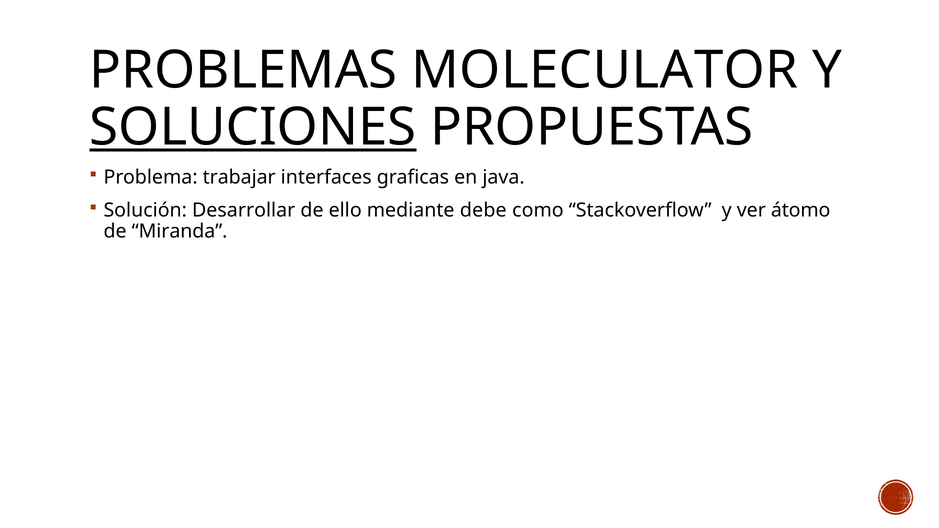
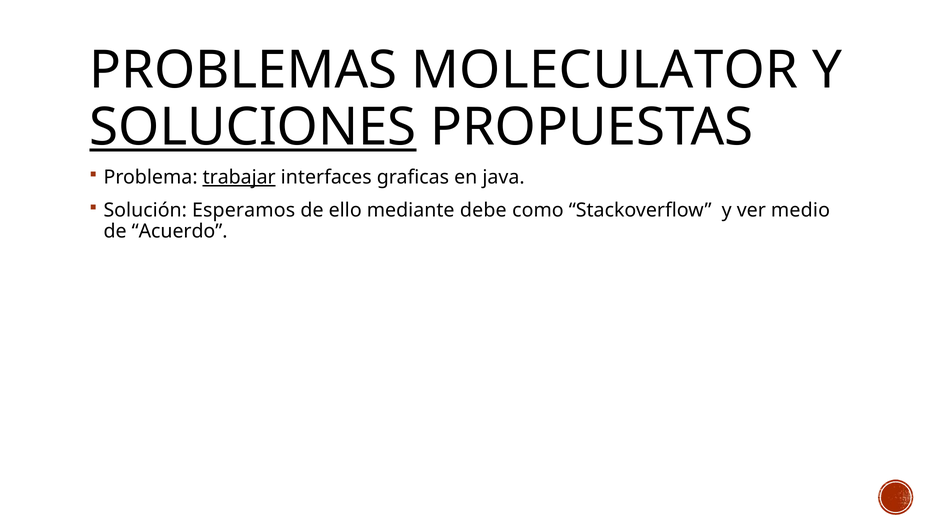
trabajar underline: none -> present (239, 177)
Desarrollar: Desarrollar -> Esperamos (244, 210)
átomo: átomo -> medio (800, 210)
Miranda: Miranda -> Acuerdo (180, 231)
